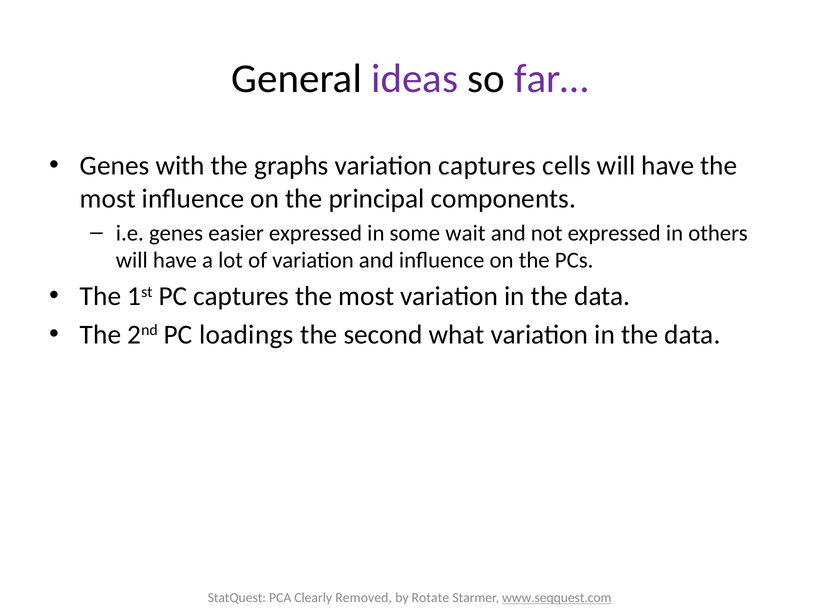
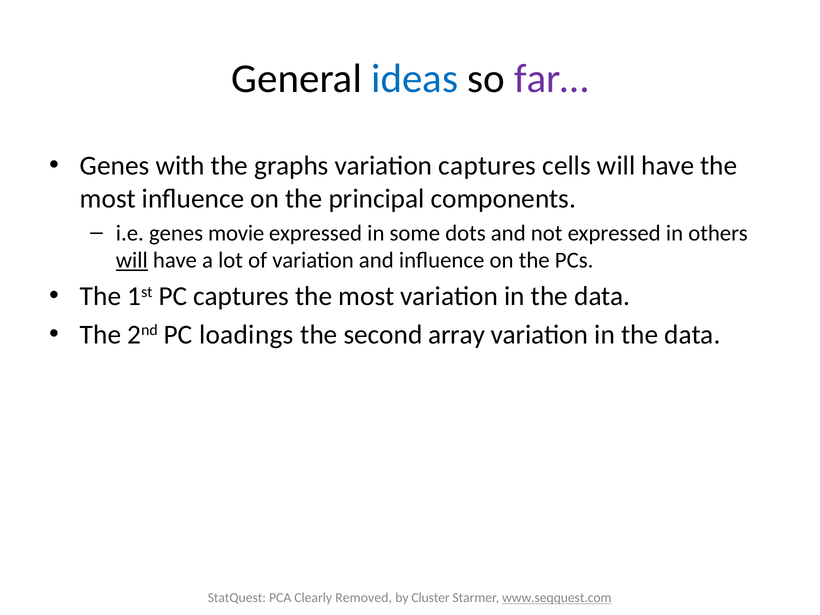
ideas colour: purple -> blue (415, 79)
easier: easier -> movie (236, 233)
wait: wait -> dots (466, 233)
will underline: none -> present (132, 260)
what: what -> array (457, 335)
Rotate: Rotate -> Cluster (431, 598)
